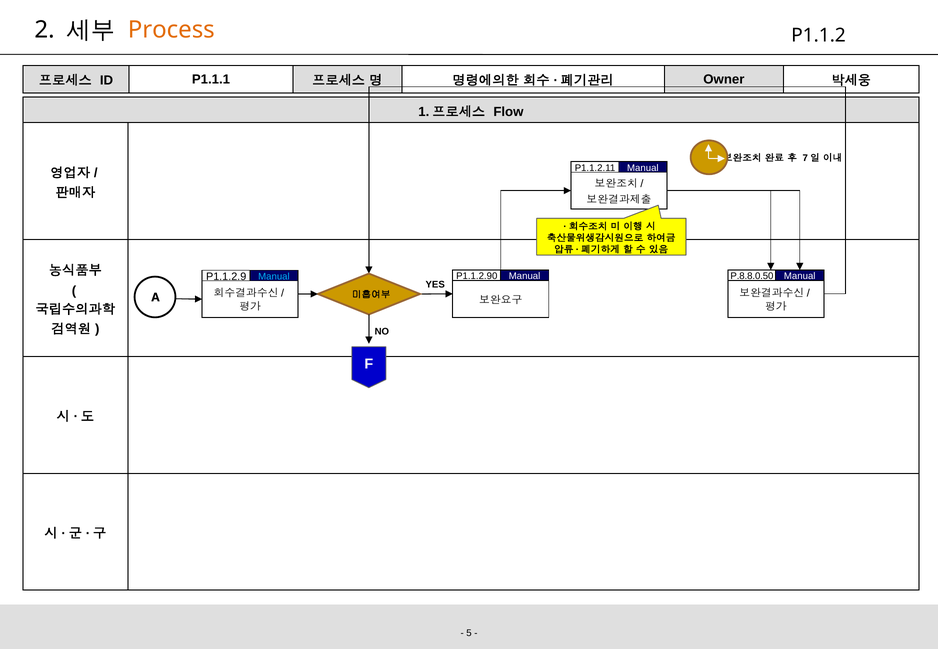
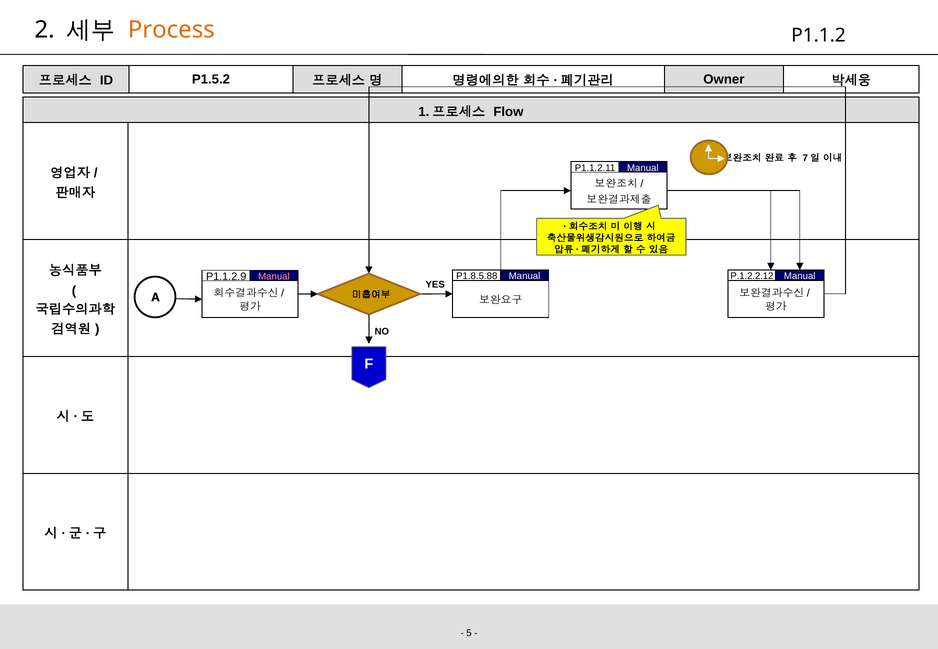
P1.1.1: P1.1.1 -> P1.5.2 (211, 79)
Manual colour: light blue -> pink (274, 277)
P.8.8.0.50: P.8.8.0.50 -> P.1.2.2.12 (752, 276)
P1.1.2.90: P1.1.2.90 -> P1.8.5.88 (477, 276)
